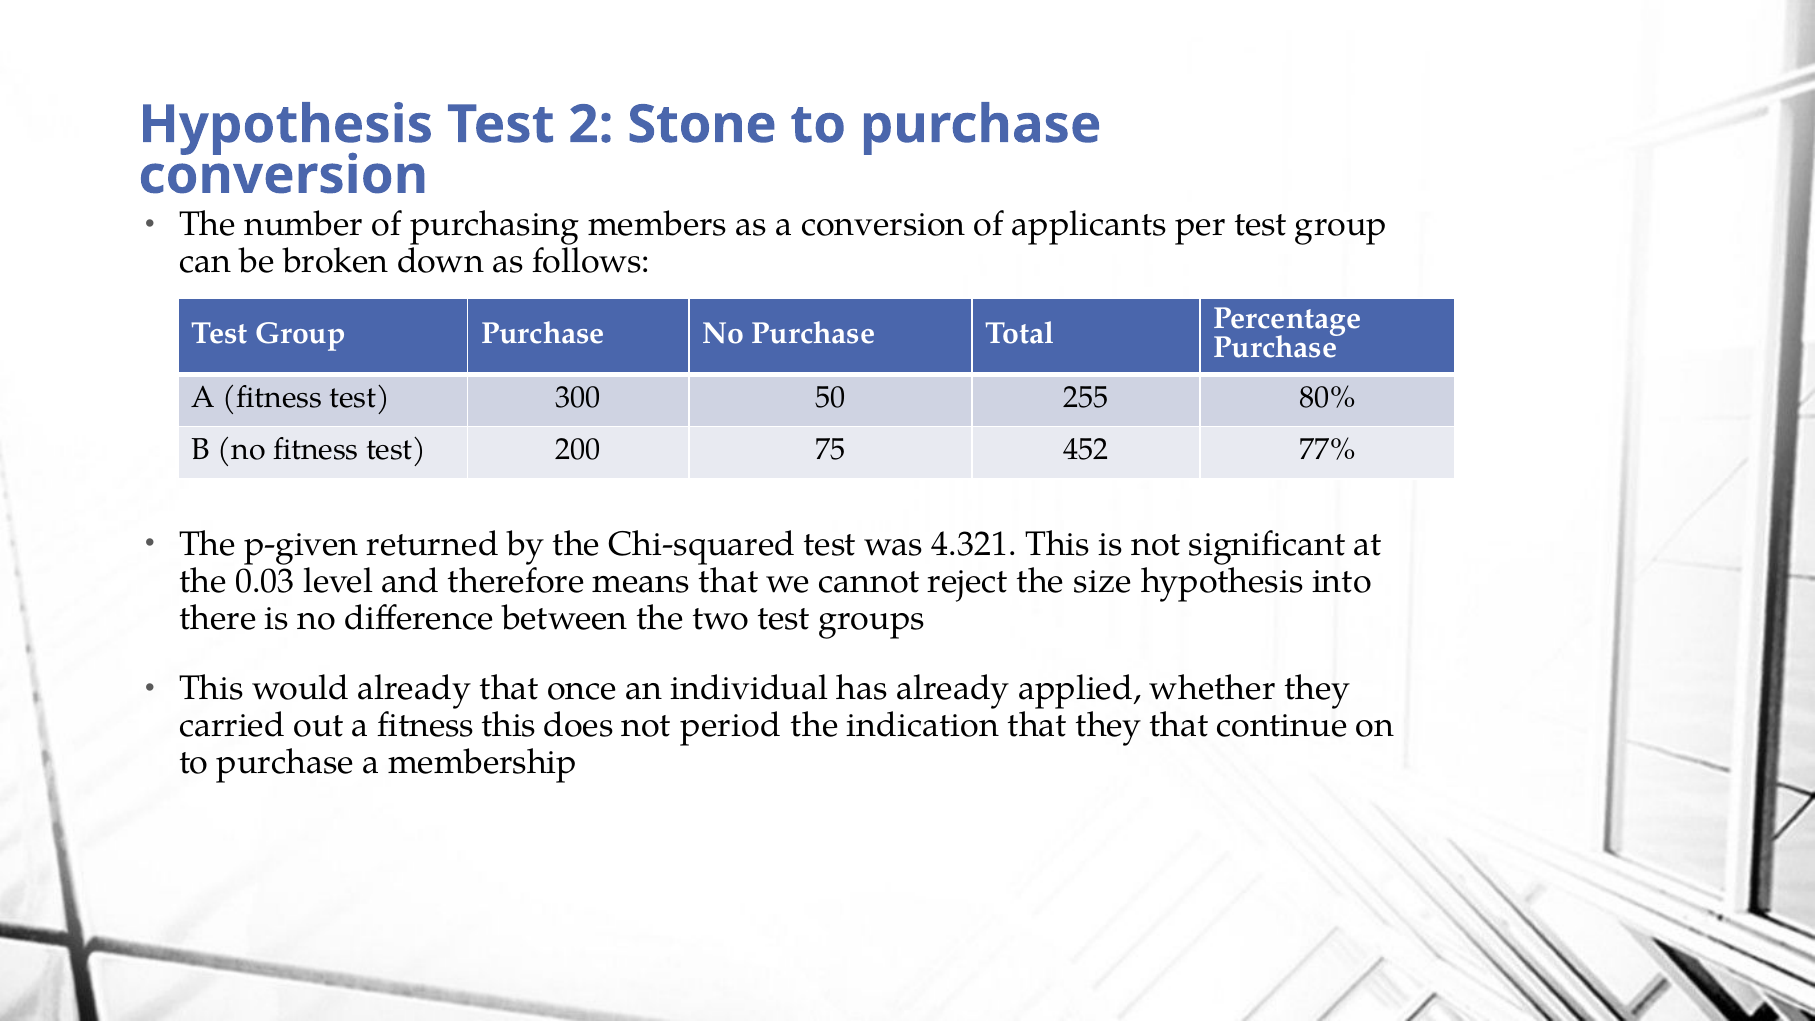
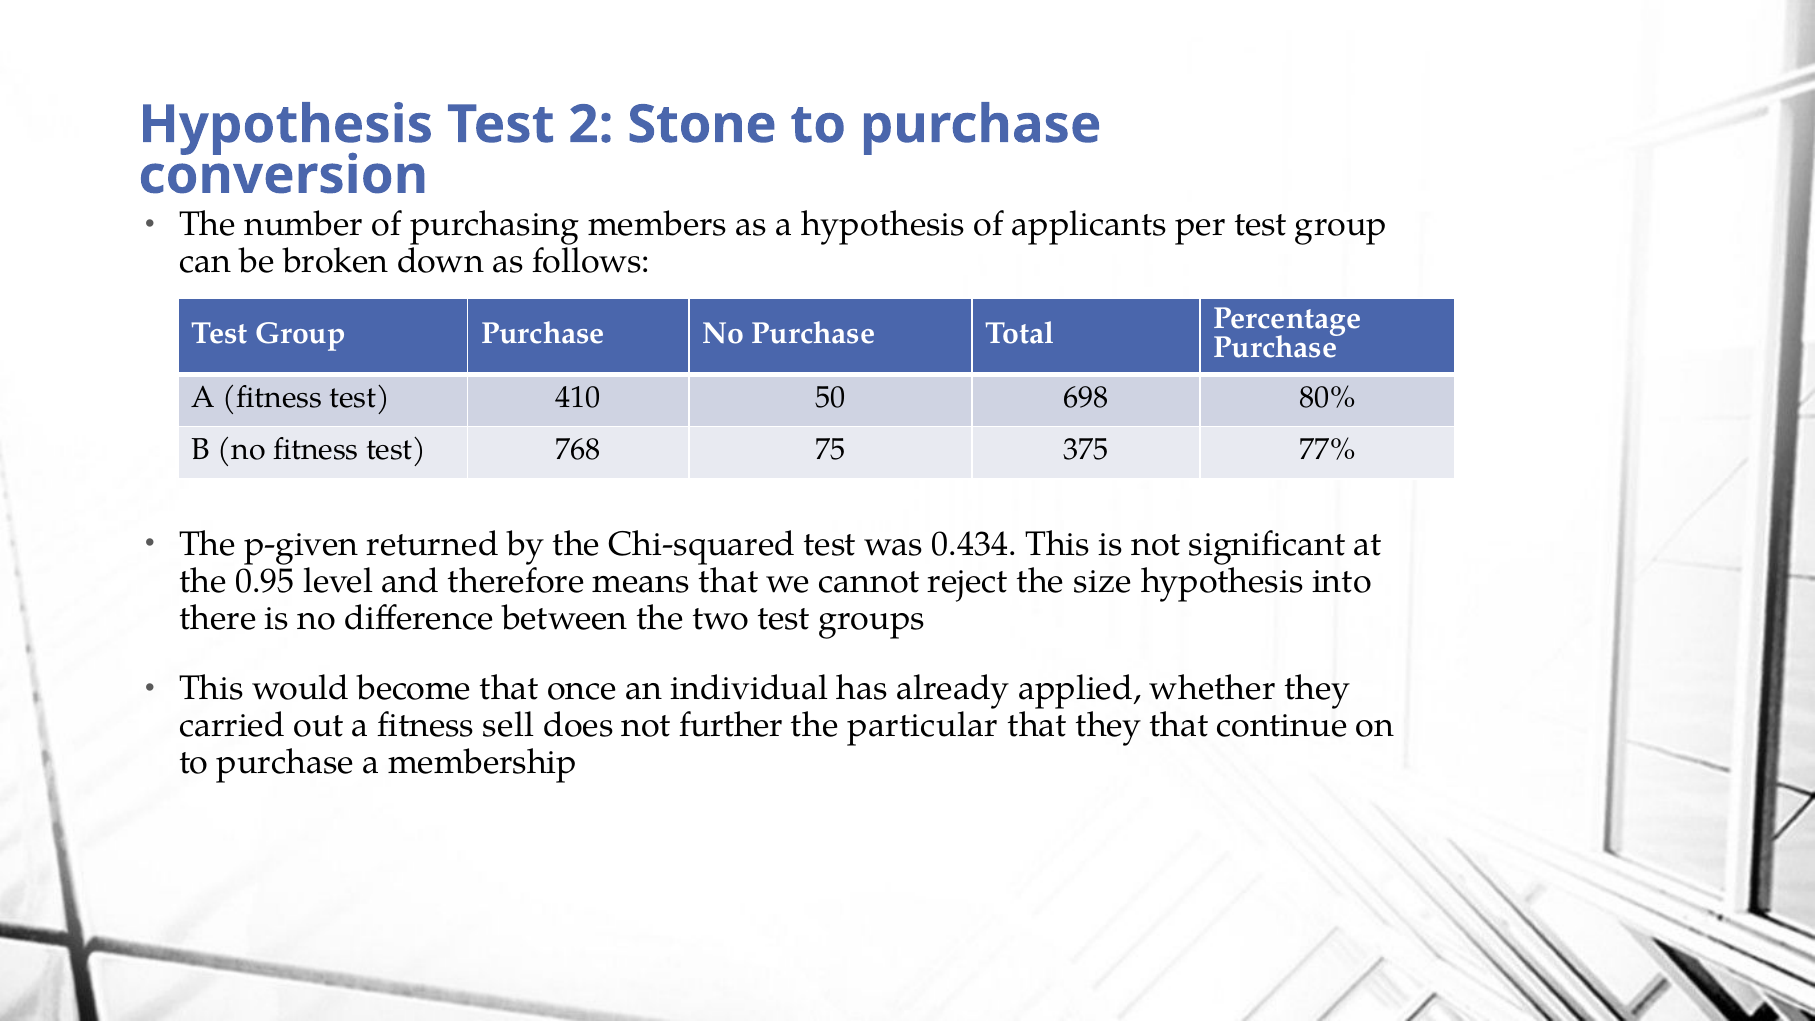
a conversion: conversion -> hypothesis (883, 225)
300: 300 -> 410 (578, 397)
255: 255 -> 698 (1086, 397)
200: 200 -> 768 (578, 450)
452: 452 -> 375 (1086, 450)
4.321: 4.321 -> 0.434 (974, 545)
0.03: 0.03 -> 0.95 (265, 581)
would already: already -> become (414, 689)
fitness this: this -> sell (509, 726)
period: period -> further (731, 726)
indication: indication -> particular (923, 726)
